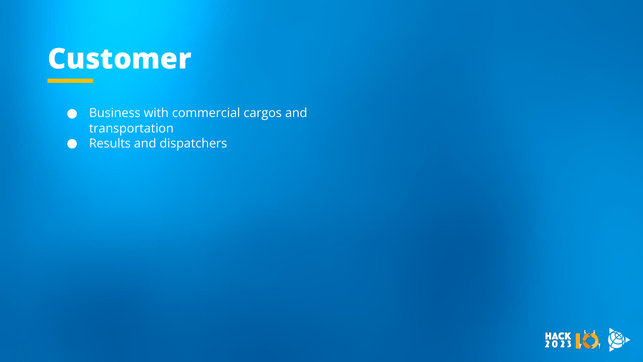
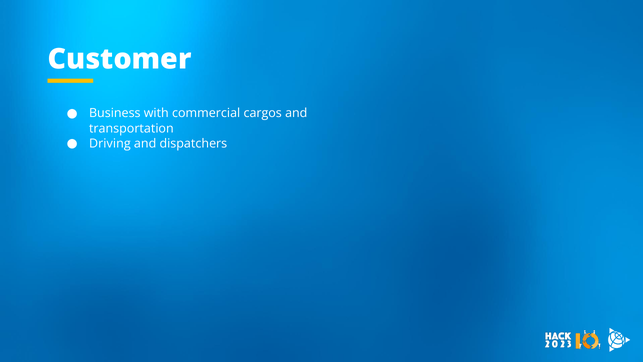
Results: Results -> Driving (110, 143)
